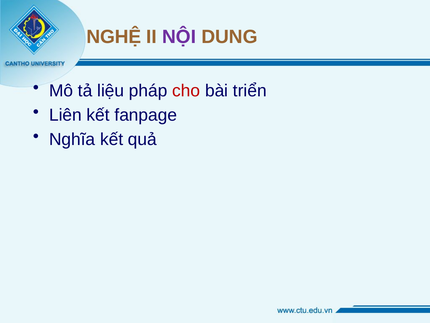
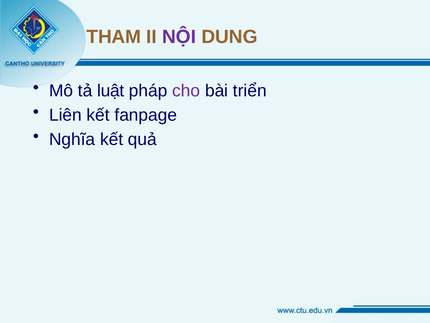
NGHỆ: NGHỆ -> THAM (114, 37)
liệu: liệu -> luật (111, 91)
cho colour: red -> purple (186, 91)
